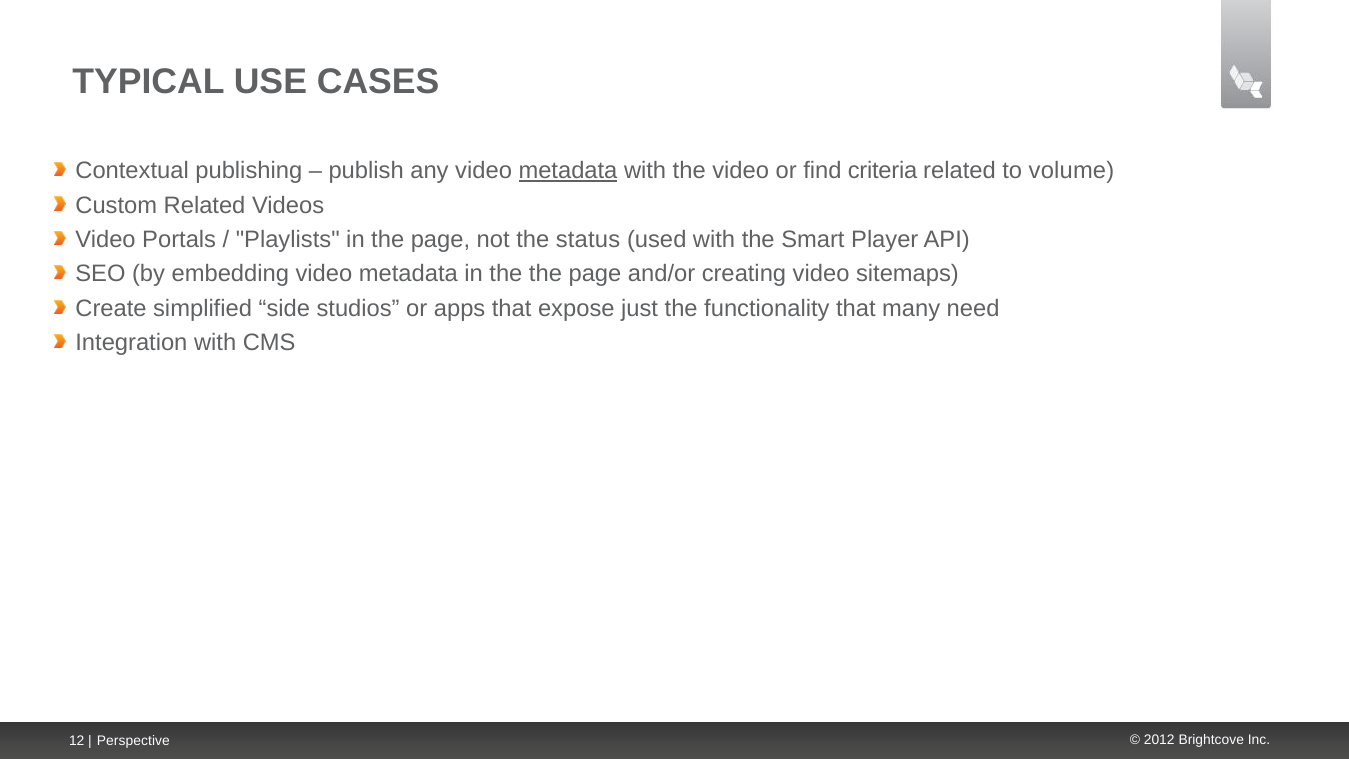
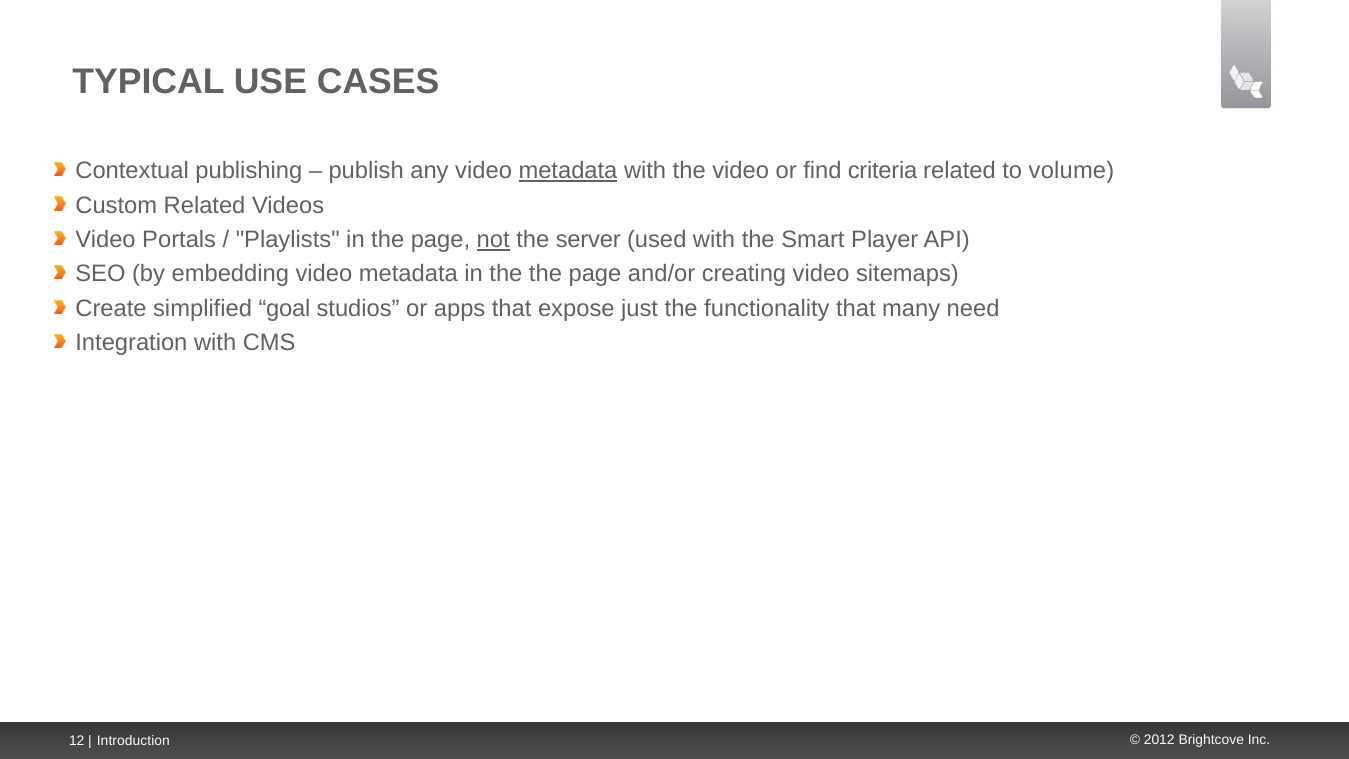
not underline: none -> present (493, 240)
status: status -> server (588, 240)
side: side -> goal (284, 308)
Perspective: Perspective -> Introduction (133, 741)
